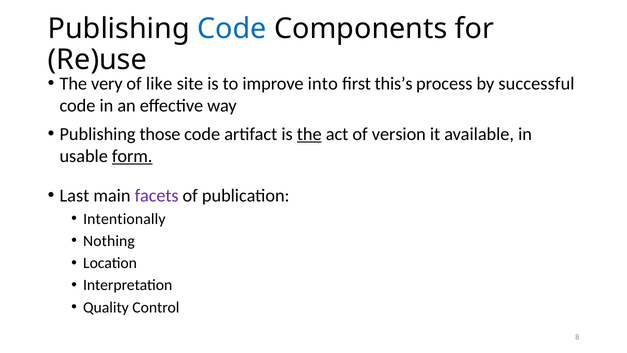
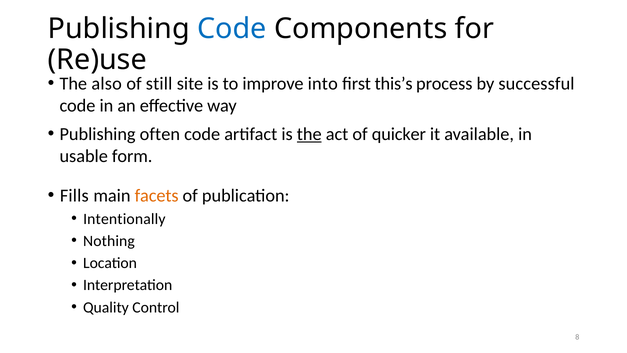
very: very -> also (107, 83)
like: like -> still (159, 83)
those: those -> often (160, 134)
version: version -> quicker (399, 134)
form underline: present -> none (132, 156)
Last: Last -> Fills (74, 195)
facets colour: purple -> orange (157, 195)
